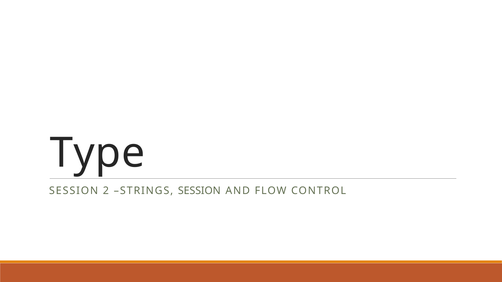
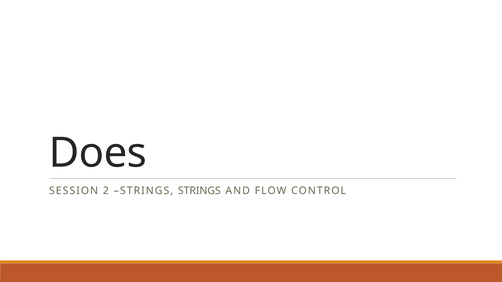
Type: Type -> Does (98, 153)
STRINGS SESSION: SESSION -> STRINGS (199, 191)
